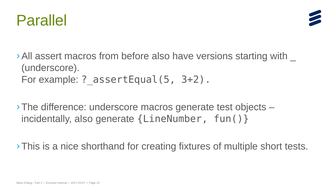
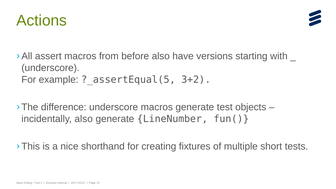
Parallel: Parallel -> Actions (42, 21)
